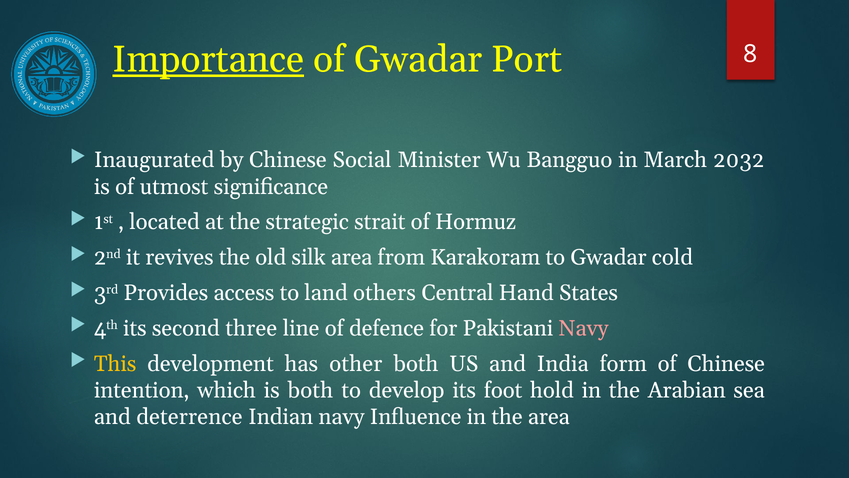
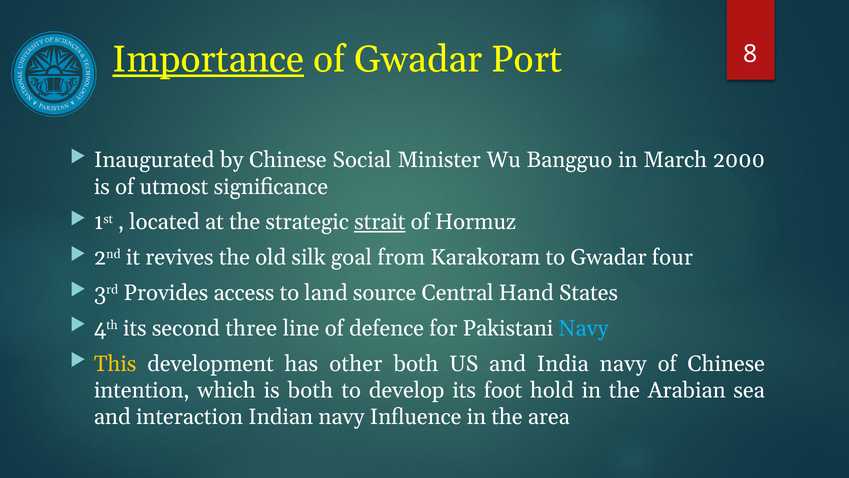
2032: 2032 -> 2000 (739, 160)
strait underline: none -> present (380, 222)
silk area: area -> goal (351, 257)
cold: cold -> four (672, 257)
others: others -> source (385, 293)
Navy colour: pink -> light blue (584, 328)
India form: form -> navy (623, 363)
deterrence: deterrence -> interaction (189, 416)
